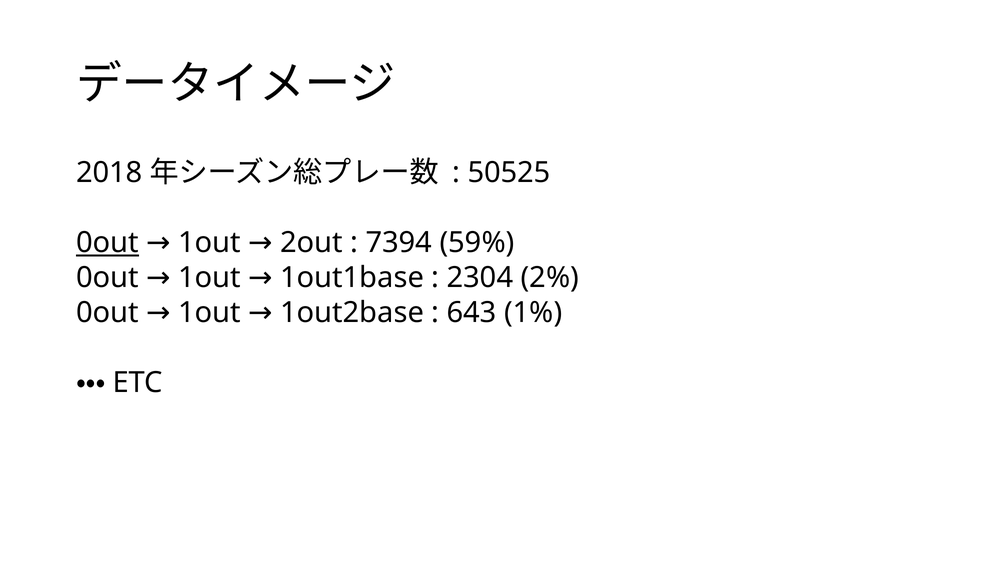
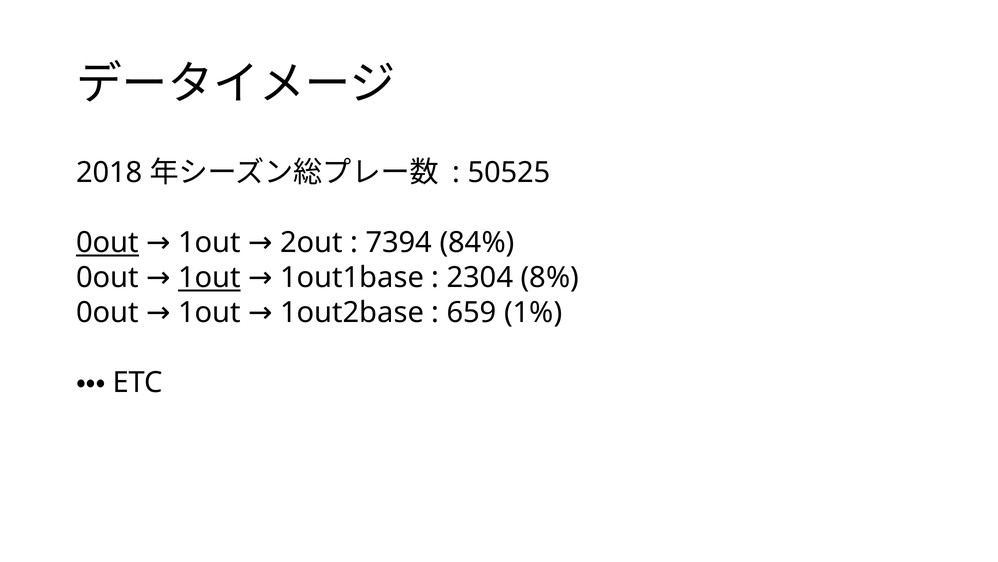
59%: 59% -> 84% (477, 243)
1out underline: none -> present (209, 278)
2%: 2% -> 8% (550, 278)
643: 643 -> 659 (472, 312)
